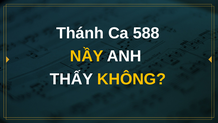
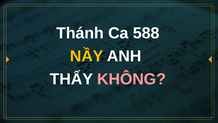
KHÔNG colour: yellow -> pink (131, 79)
